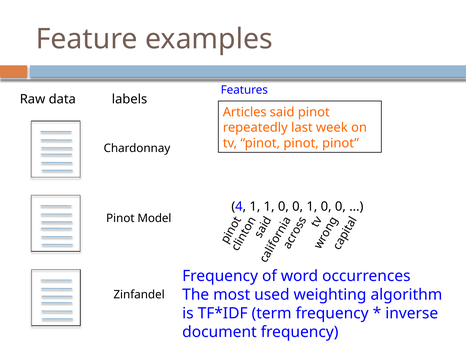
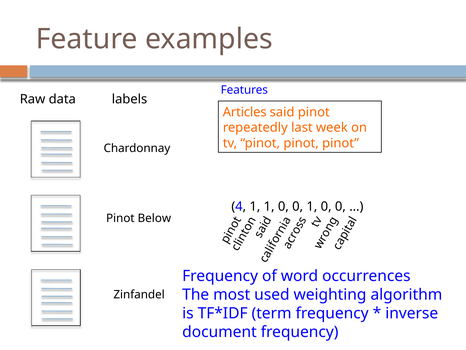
Model: Model -> Below (154, 218)
